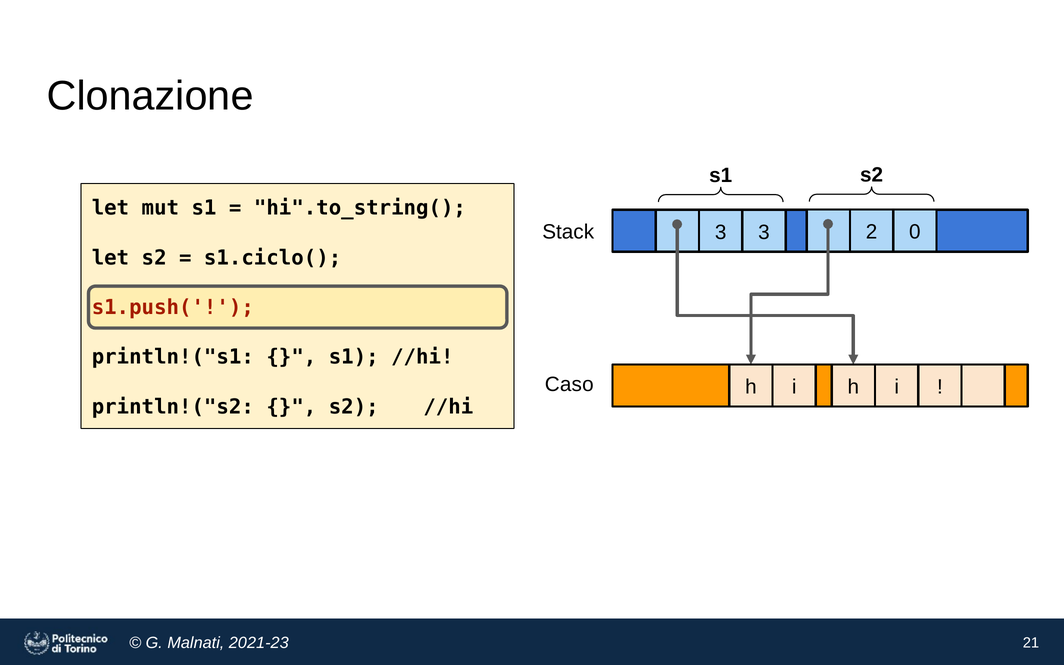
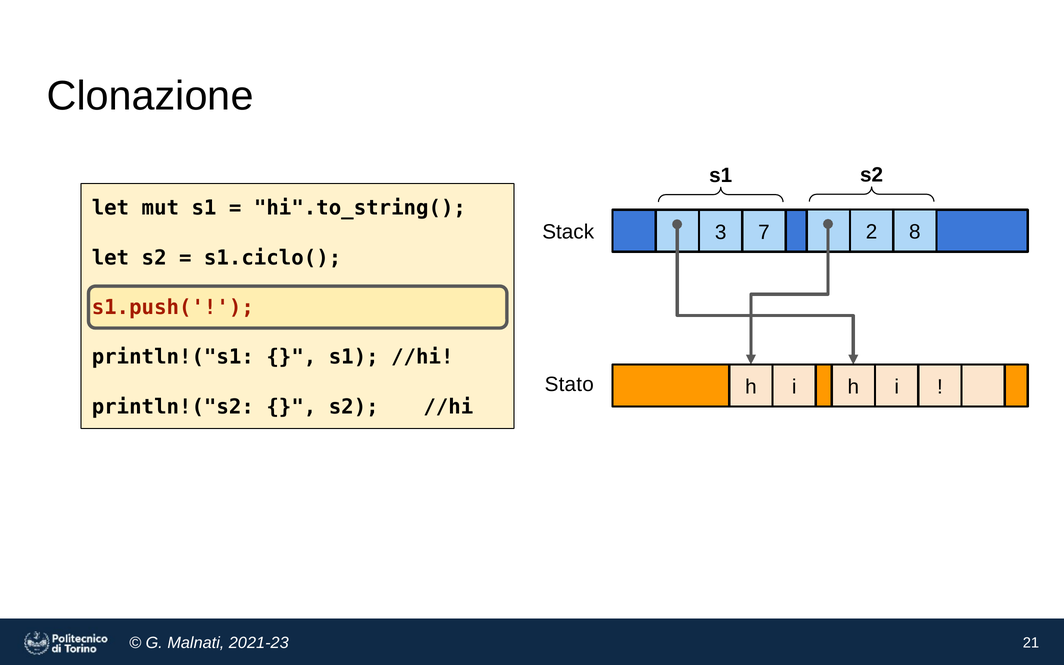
0: 0 -> 8 (915, 232)
3 3: 3 -> 7 (764, 232)
Caso: Caso -> Stato (569, 385)
